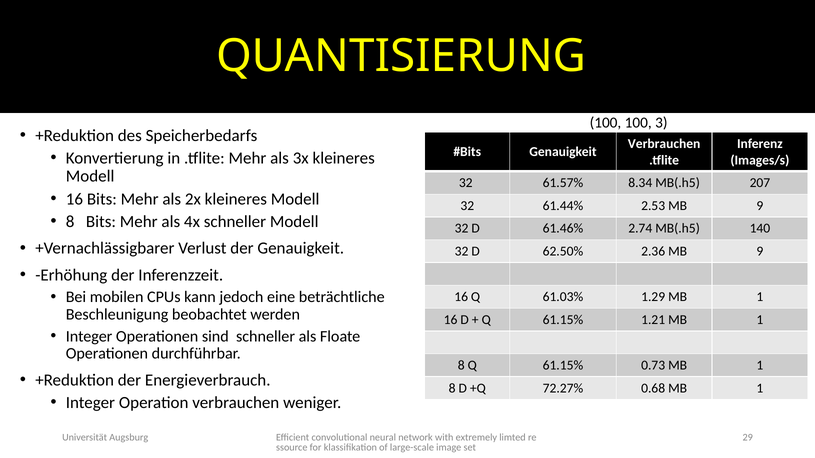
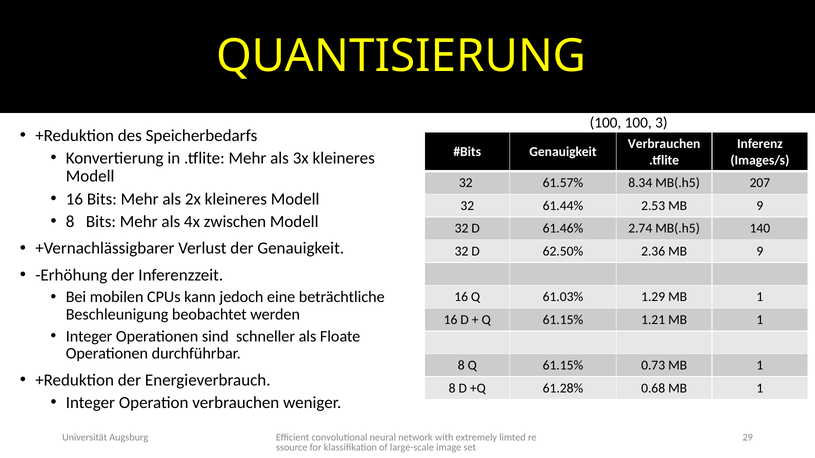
4x schneller: schneller -> zwischen (235, 222)
72.27%: 72.27% -> 61.28% (563, 388)
